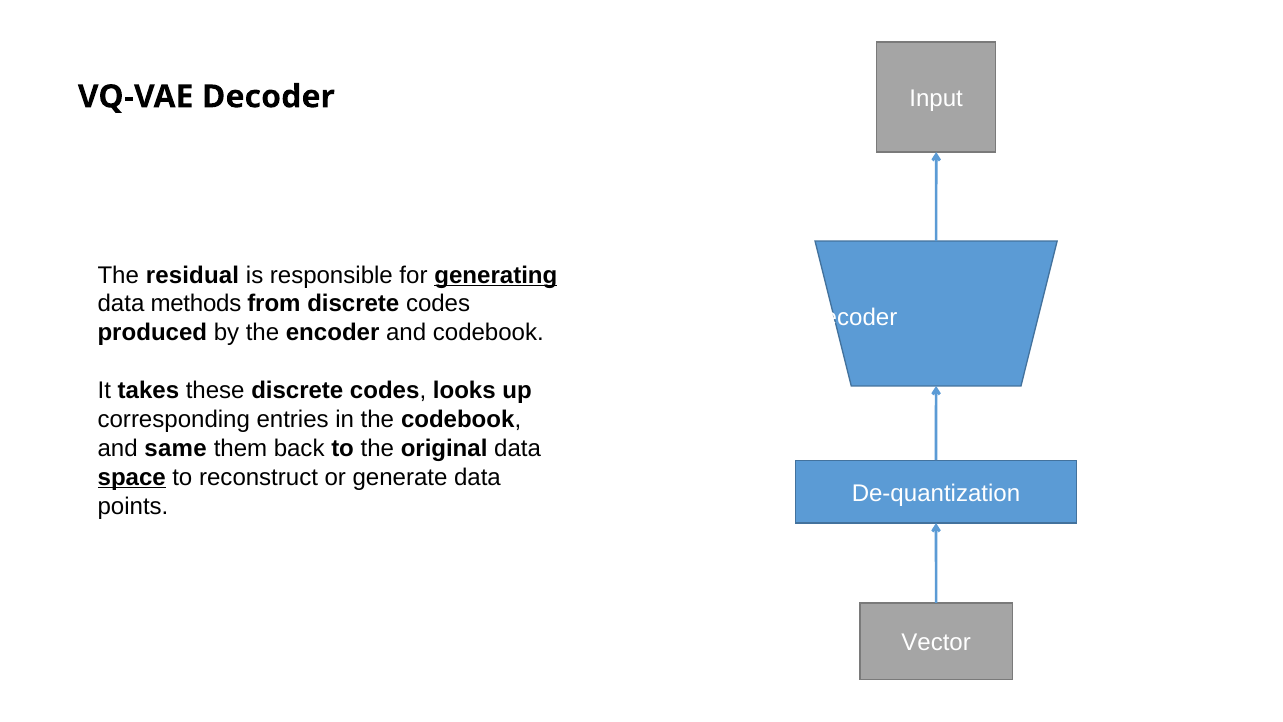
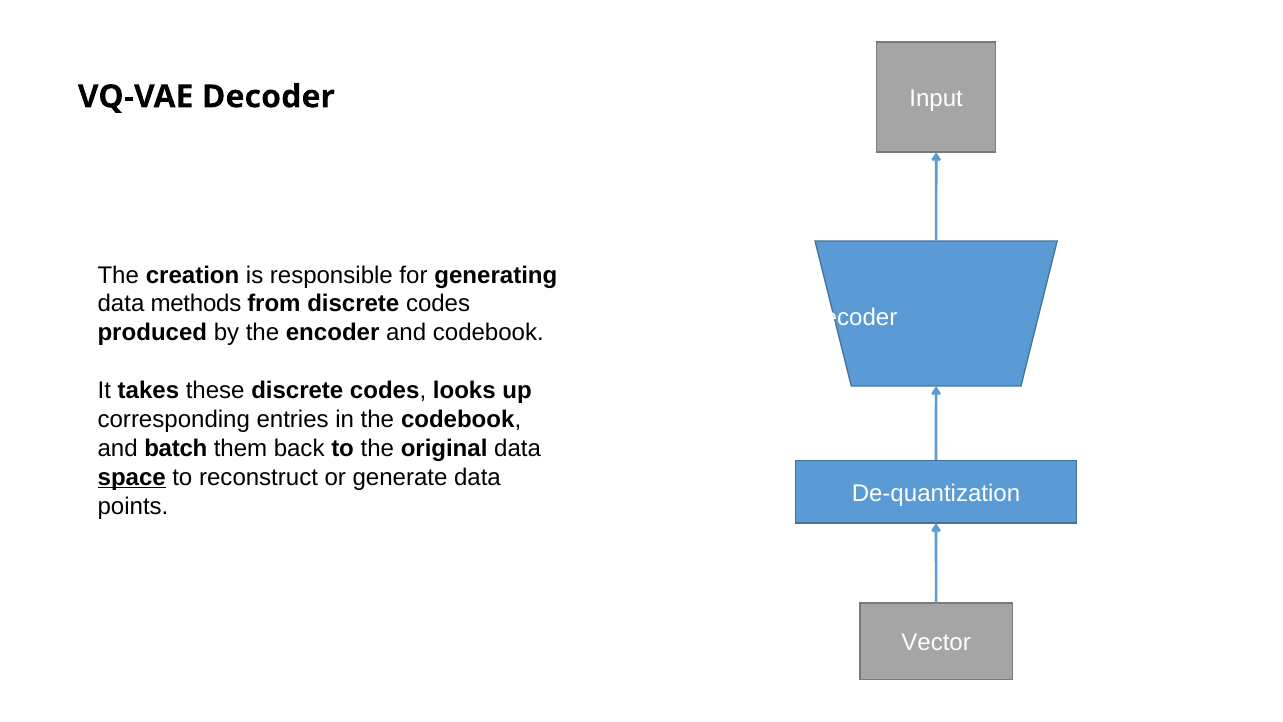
residual: residual -> creation (193, 275)
generating underline: present -> none (496, 275)
same: same -> batch (176, 448)
